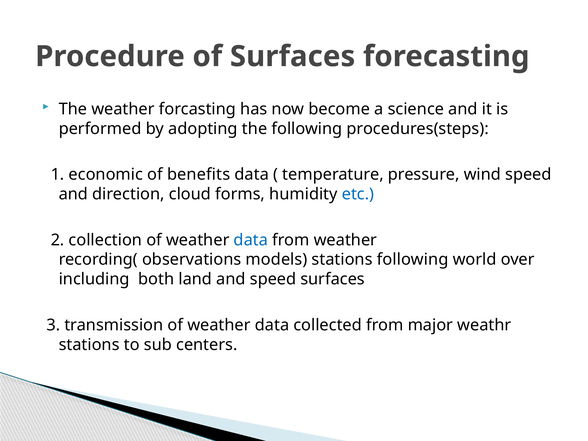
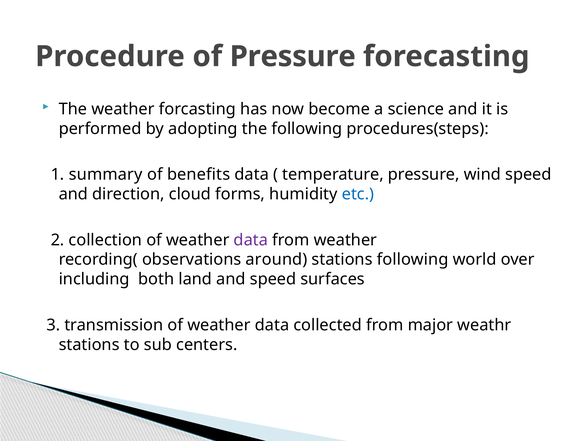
of Surfaces: Surfaces -> Pressure (293, 56)
economic: economic -> summary (106, 175)
data colour: blue -> purple (251, 240)
models: models -> around (276, 260)
